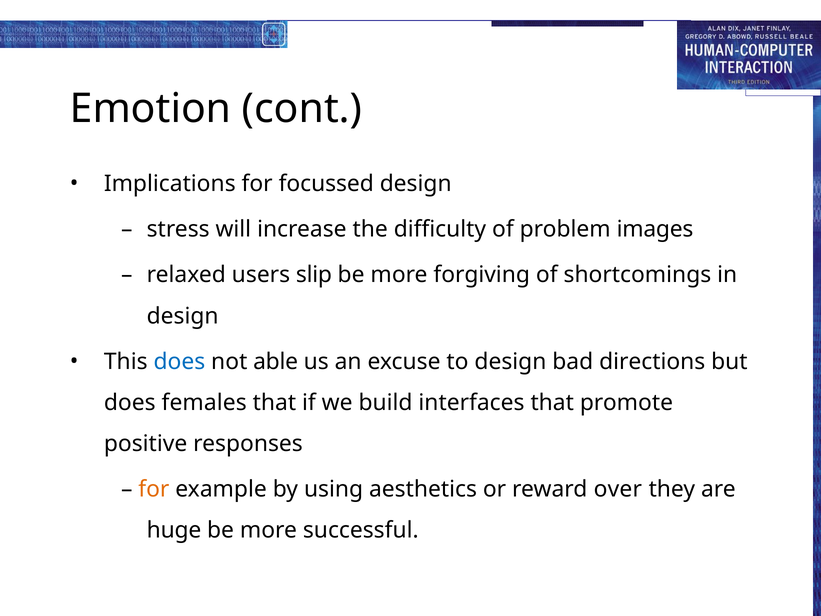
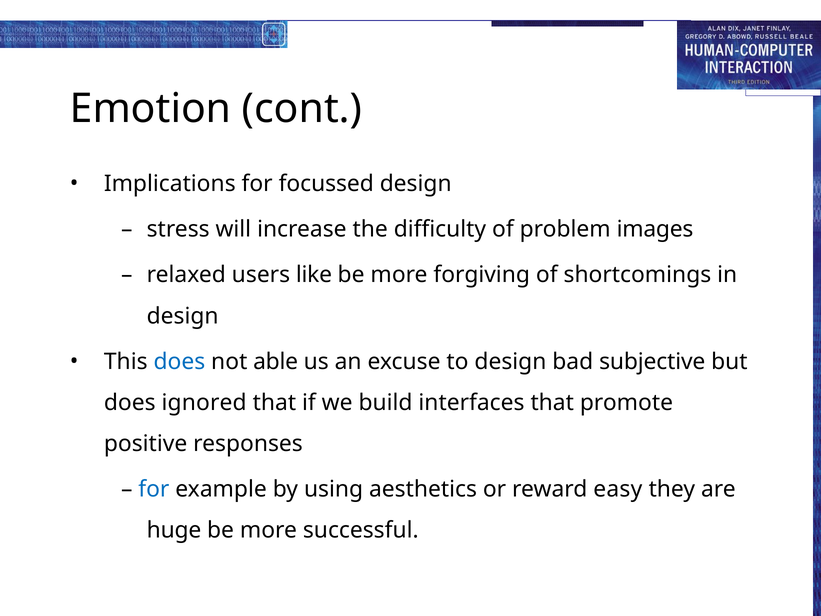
slip: slip -> like (314, 275)
directions: directions -> subjective (652, 361)
females: females -> ignored (204, 403)
for colour: orange -> blue (154, 489)
over: over -> easy (618, 489)
